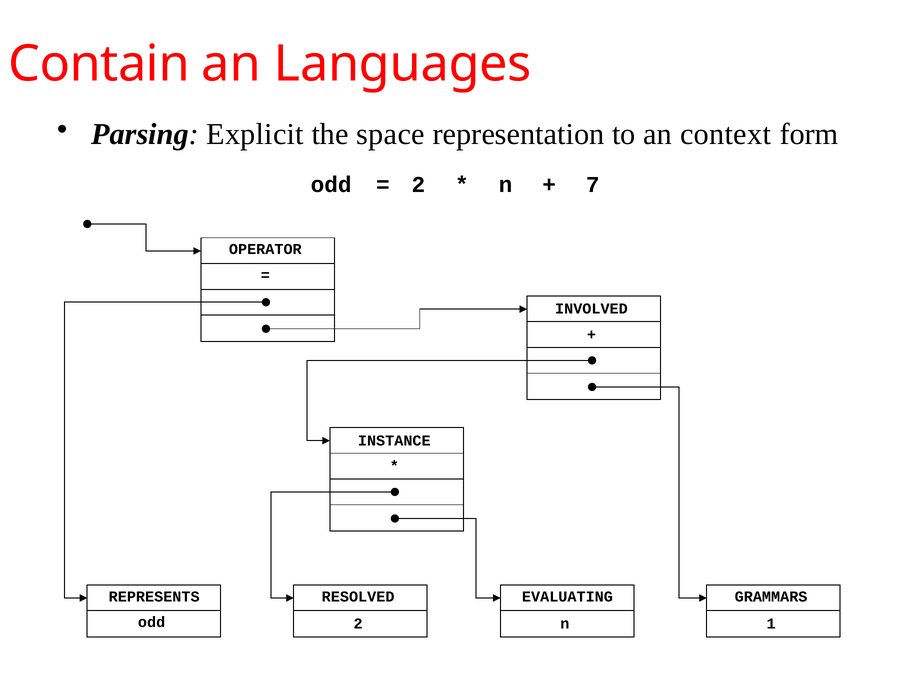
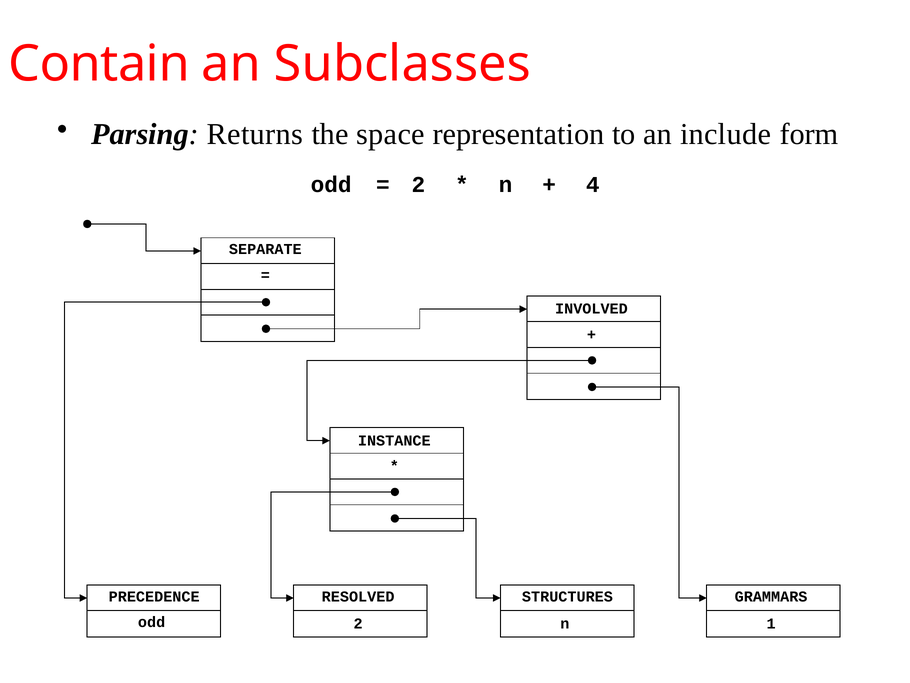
Languages: Languages -> Subclasses (403, 64)
Explicit: Explicit -> Returns (255, 134)
context: context -> include (726, 134)
7: 7 -> 4 (593, 185)
OPERATOR: OPERATOR -> SEPARATE (265, 249)
REPRESENTS: REPRESENTS -> PRECEDENCE (154, 596)
EVALUATING: EVALUATING -> STRUCTURES (567, 596)
